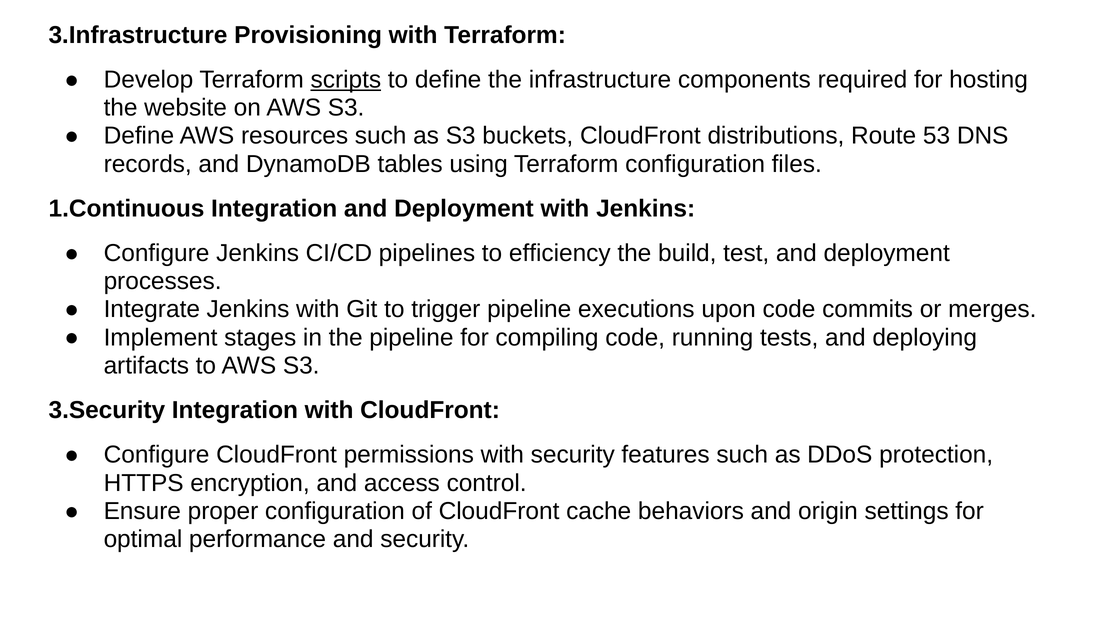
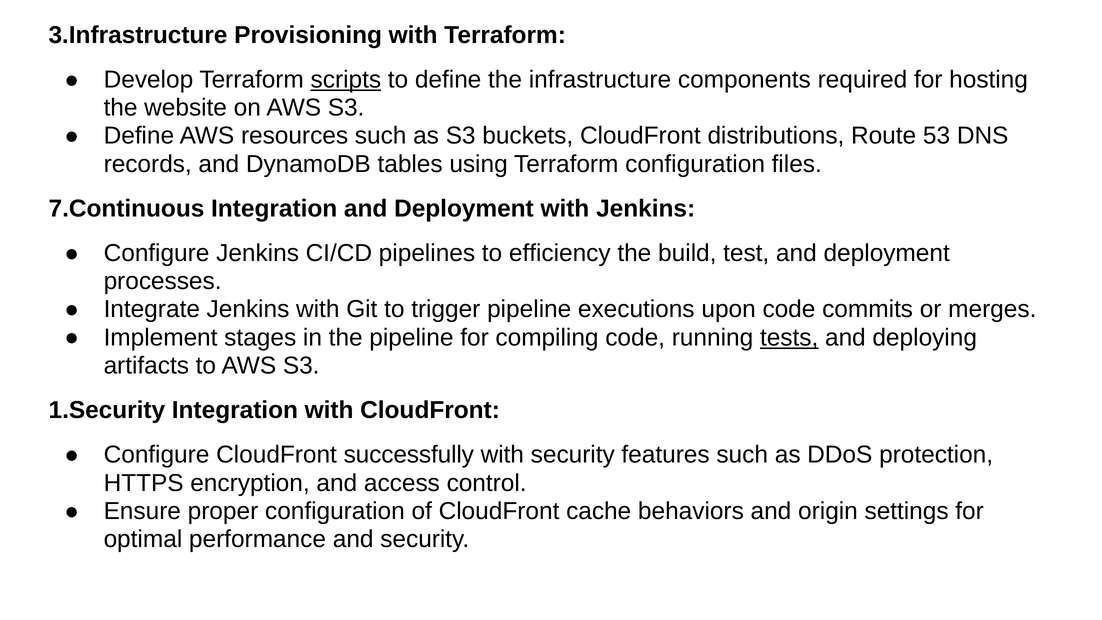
1.Continuous: 1.Continuous -> 7.Continuous (126, 209)
tests underline: none -> present (789, 337)
3.Security: 3.Security -> 1.Security (107, 410)
permissions: permissions -> successfully (409, 455)
